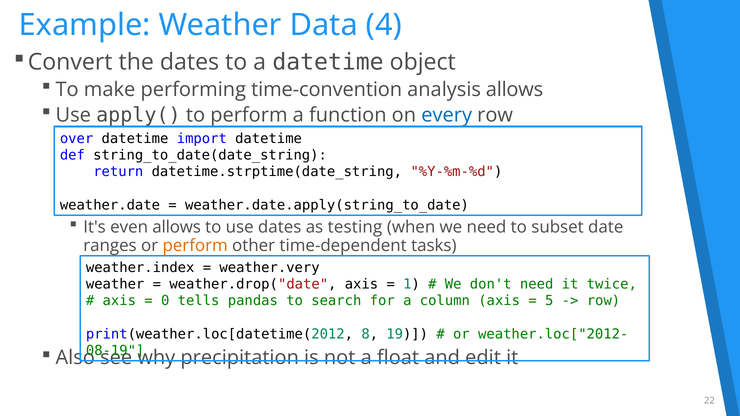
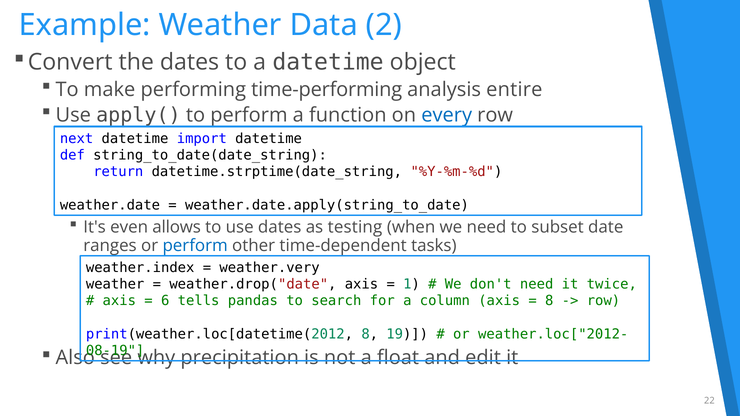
4: 4 -> 2 (384, 25)
time-convention: time-convention -> time-performing (327, 90)
analysis allows: allows -> entire (514, 90)
over: over -> next (77, 139)
perform colour: orange -> blue (195, 246)
0: 0 -> 6 (165, 301)
5: 5 -> 8 (549, 301)
